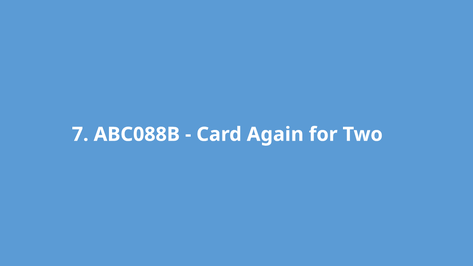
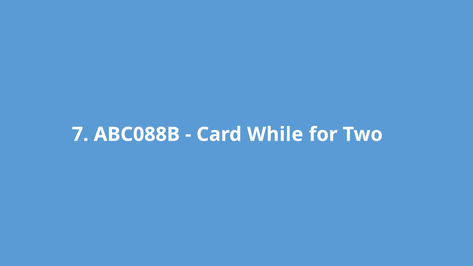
Again: Again -> While (275, 134)
